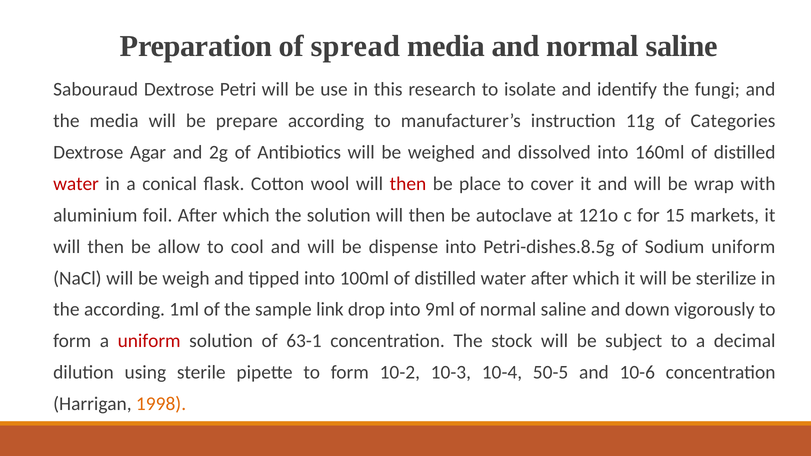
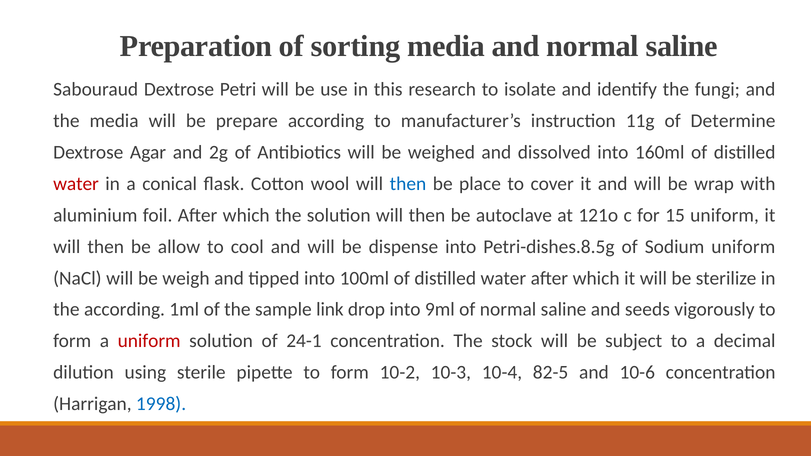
spread: spread -> sorting (356, 46)
Categories: Categories -> Determine (733, 121)
then colour: red -> blue (408, 184)
15 markets: markets -> uniform (725, 215)
down: down -> seeds (647, 310)
63-1: 63-1 -> 24-1 (304, 341)
50-5: 50-5 -> 82-5 (551, 373)
1998 colour: orange -> blue (161, 404)
